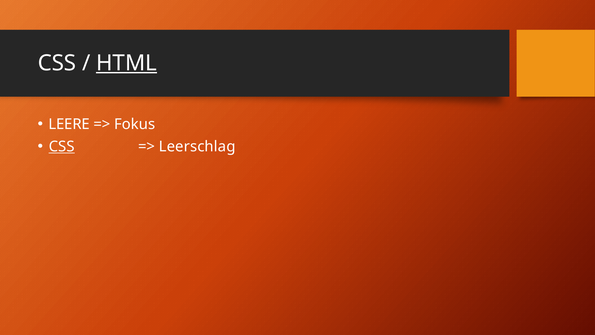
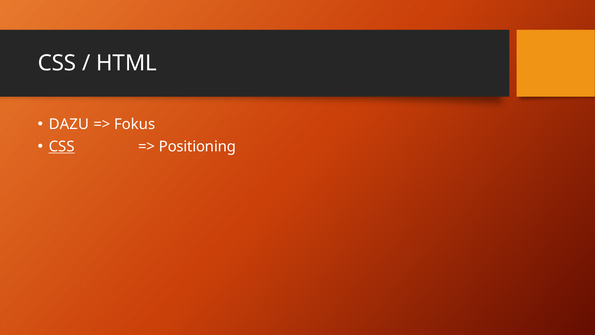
HTML underline: present -> none (127, 63)
LEERE: LEERE -> DAZU (69, 124)
Leerschlag: Leerschlag -> Positioning (197, 146)
